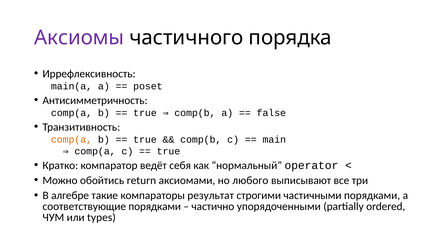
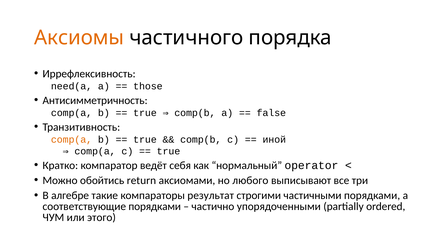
Аксиомы colour: purple -> orange (79, 38)
main(a: main(a -> need(a (72, 86)
poset: poset -> those (148, 86)
main: main -> иной (274, 140)
types: types -> этого (101, 217)
